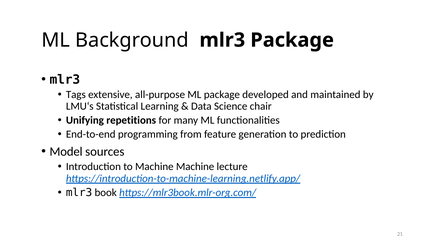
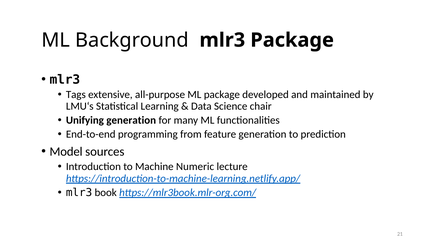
Unifying repetitions: repetitions -> generation (131, 120)
Machine Machine: Machine -> Numeric (195, 167)
